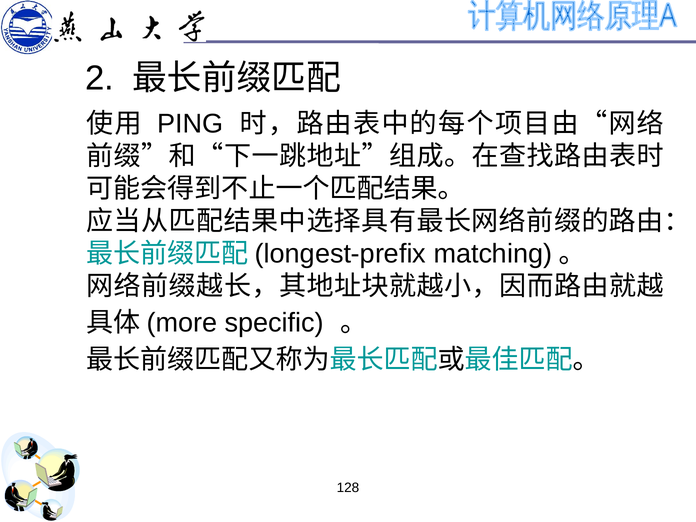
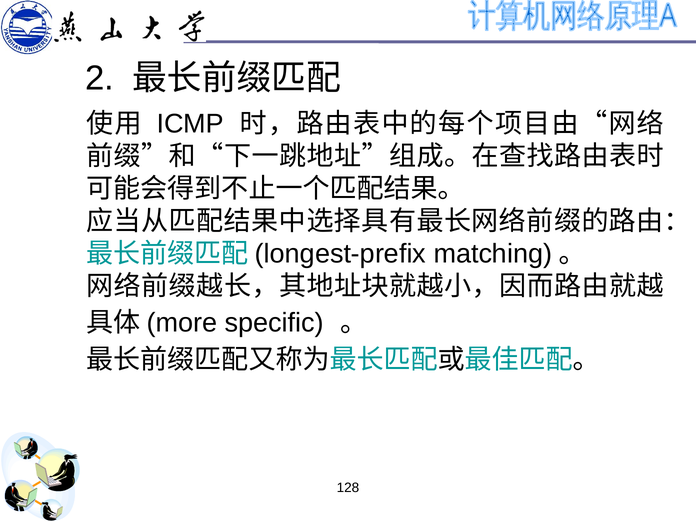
PING: PING -> ICMP (190, 124)
